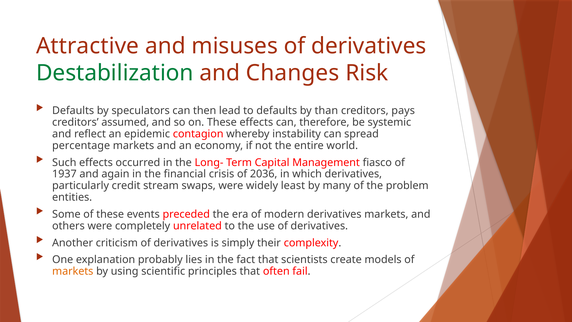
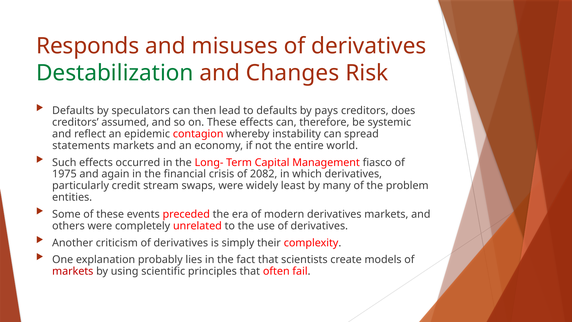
Attractive: Attractive -> Responds (88, 46)
than: than -> pays (326, 111)
pays: pays -> does (403, 111)
percentage: percentage -> statements (81, 145)
1937: 1937 -> 1975 (64, 174)
2036: 2036 -> 2082 (264, 174)
markets colour: orange -> red (73, 271)
